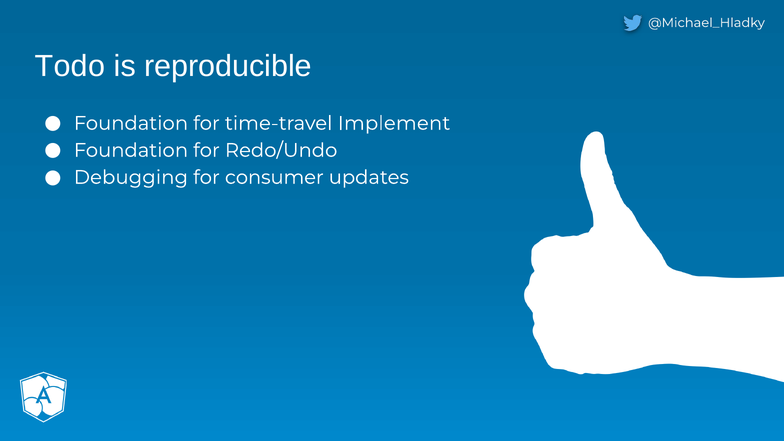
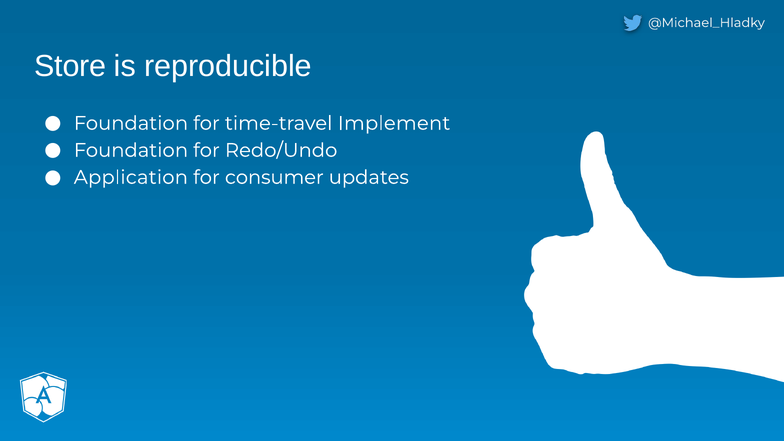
Todo: Todo -> Store (70, 66)
Debugging: Debugging -> Application (131, 177)
